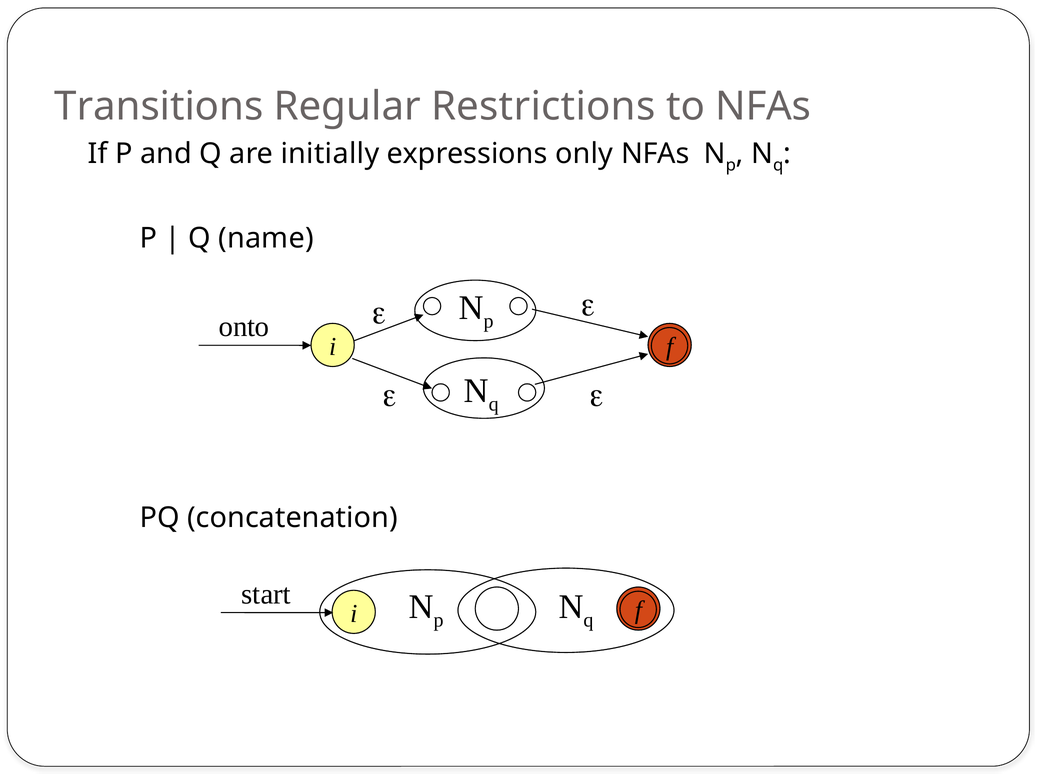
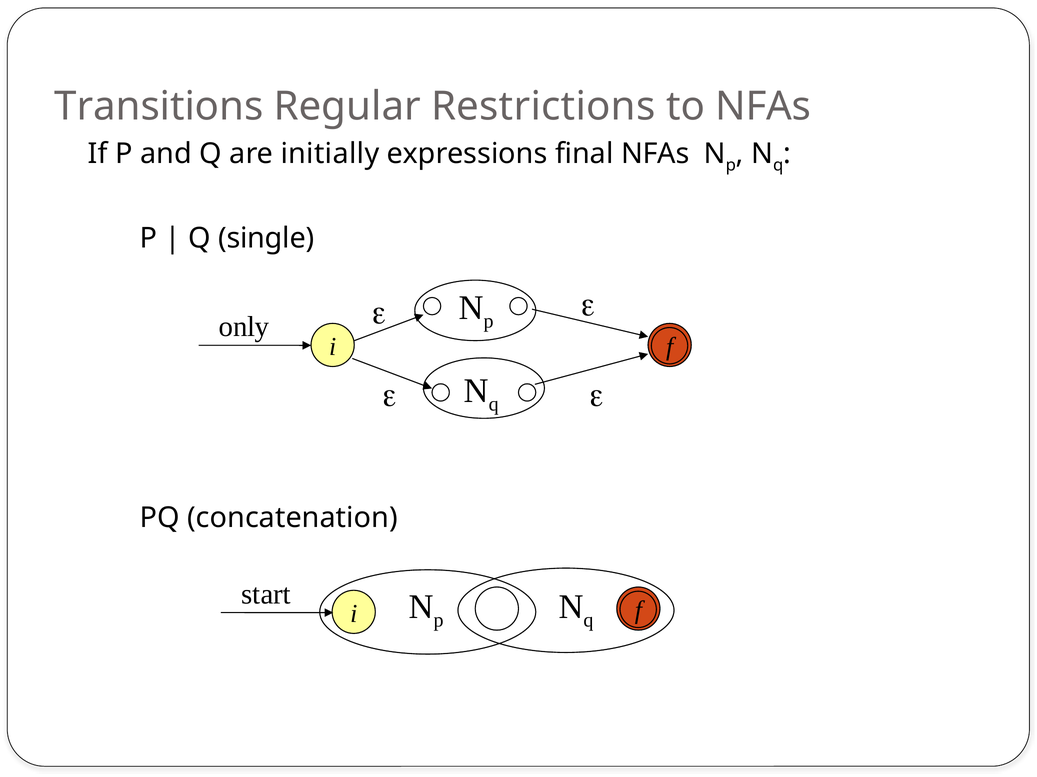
only: only -> final (584, 154)
name: name -> single (266, 239)
onto: onto -> only (244, 327)
